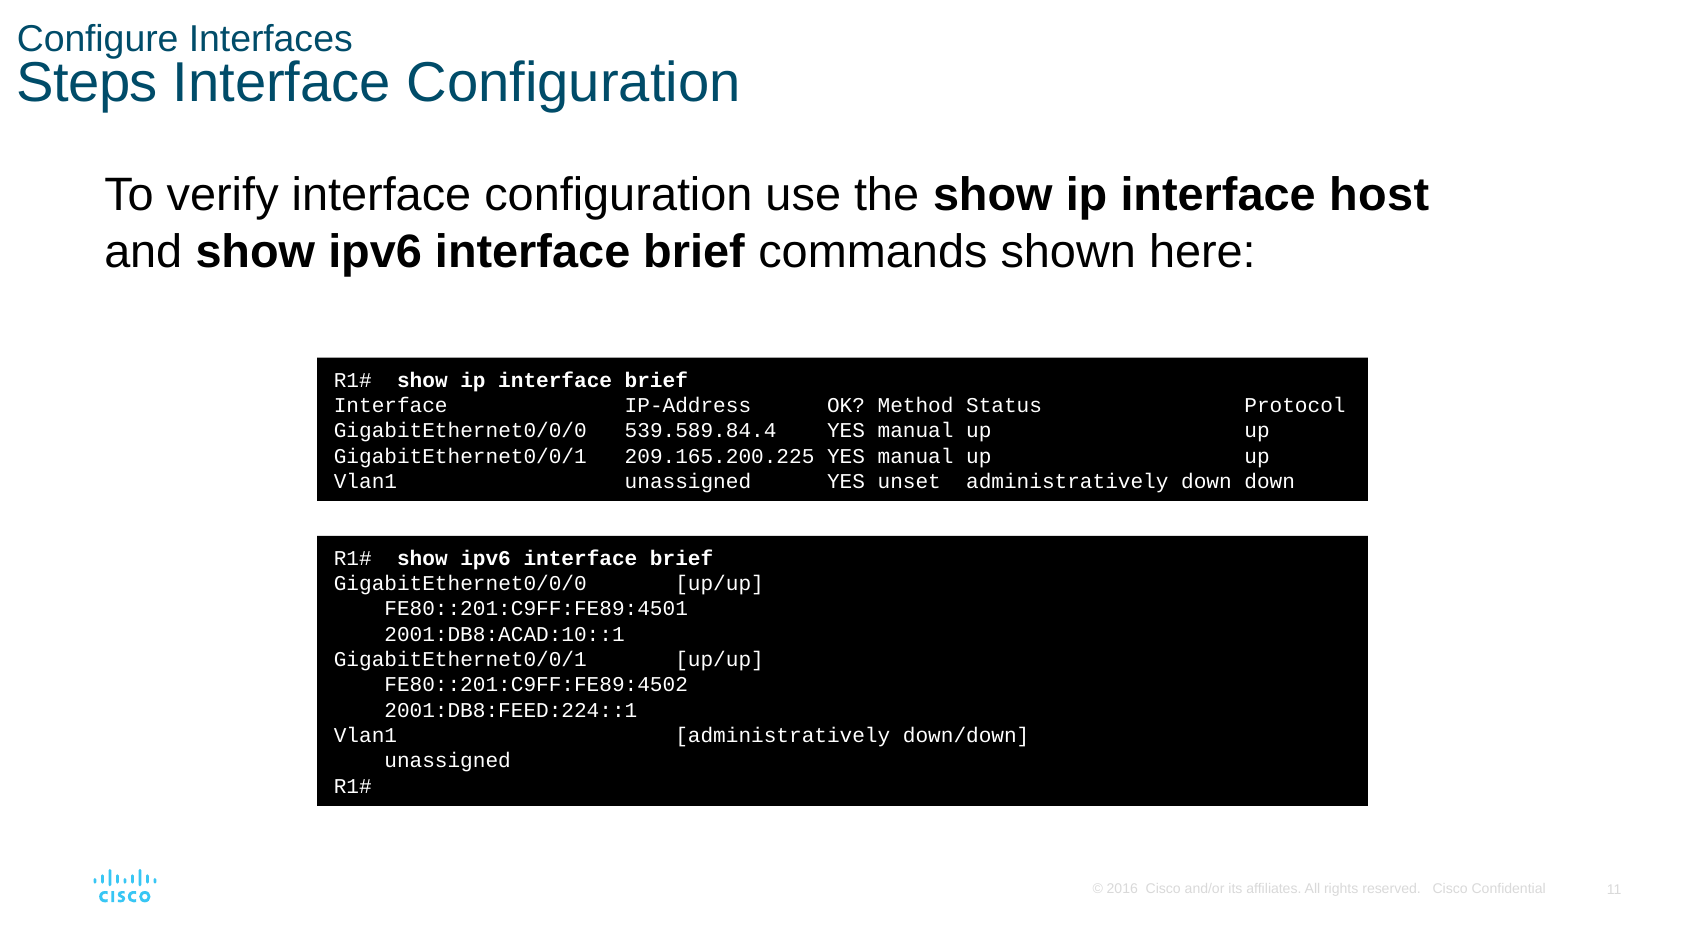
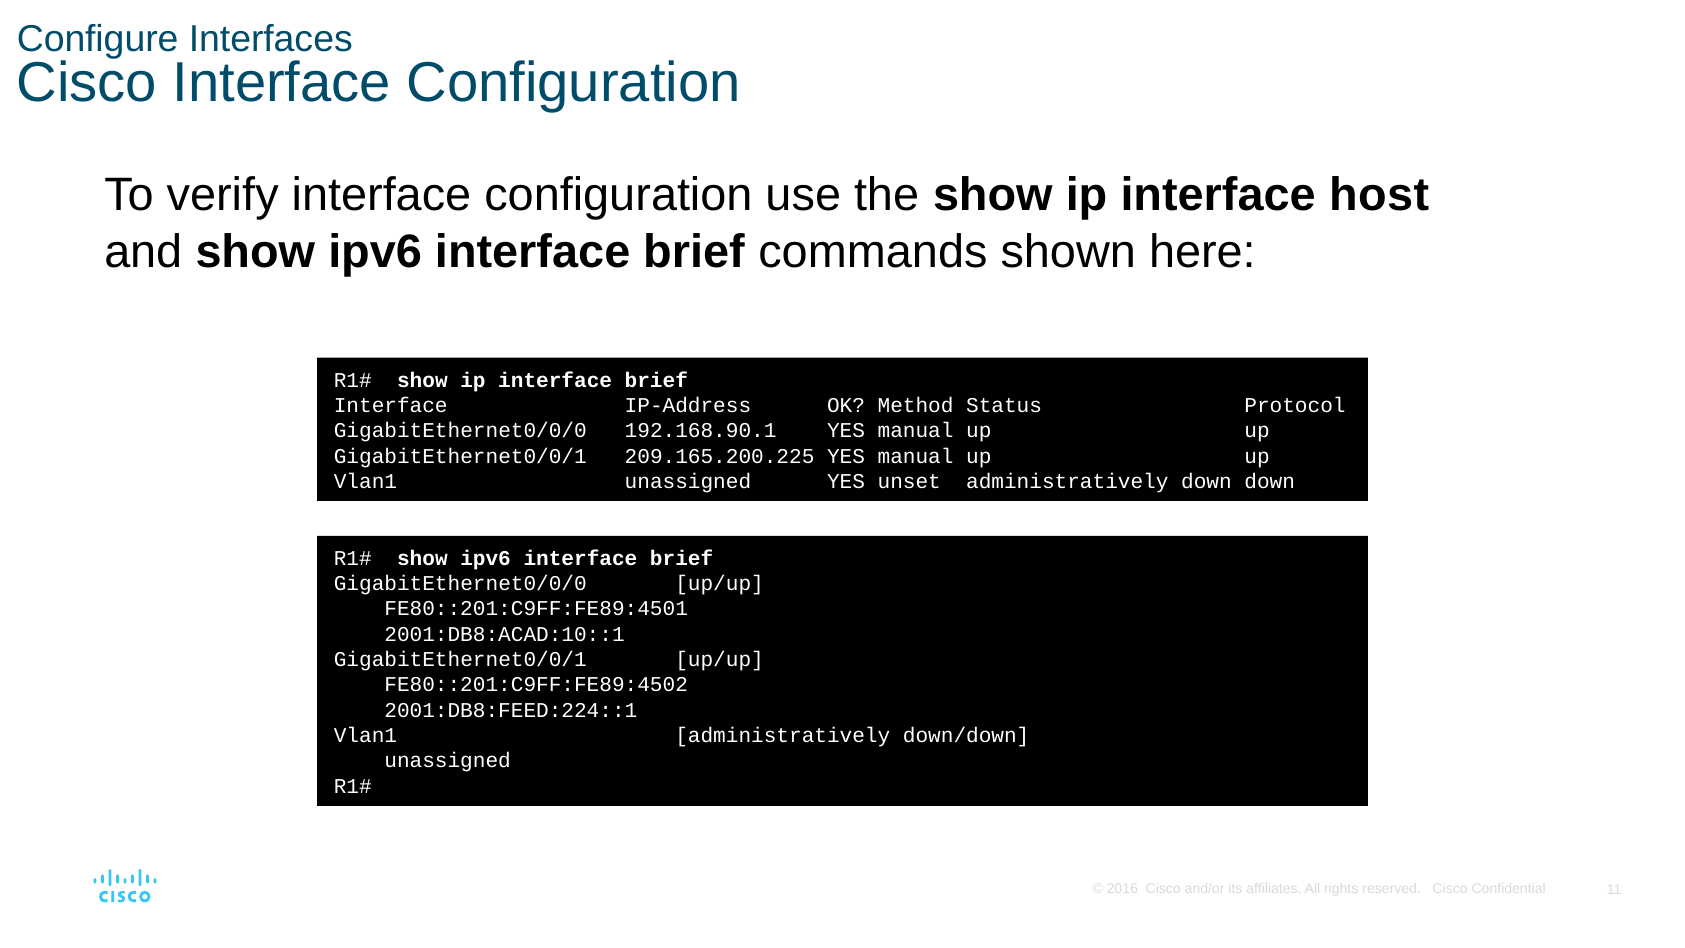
Steps: Steps -> Cisco (87, 83)
539.589.84.4: 539.589.84.4 -> 192.168.90.1 (701, 431)
